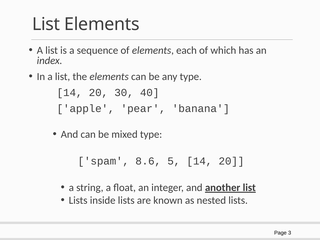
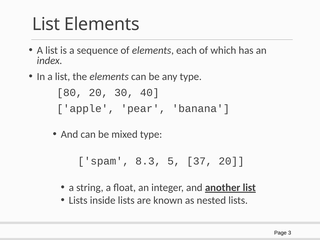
14: 14 -> 80 (70, 93)
8.6: 8.6 -> 8.3 (148, 161)
5 14: 14 -> 37 (199, 161)
